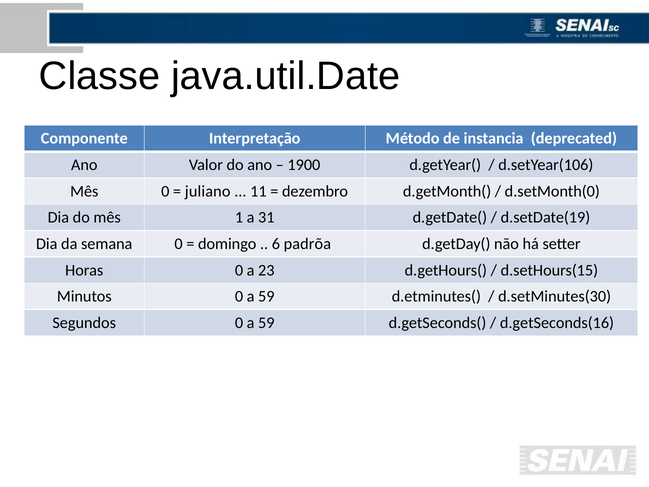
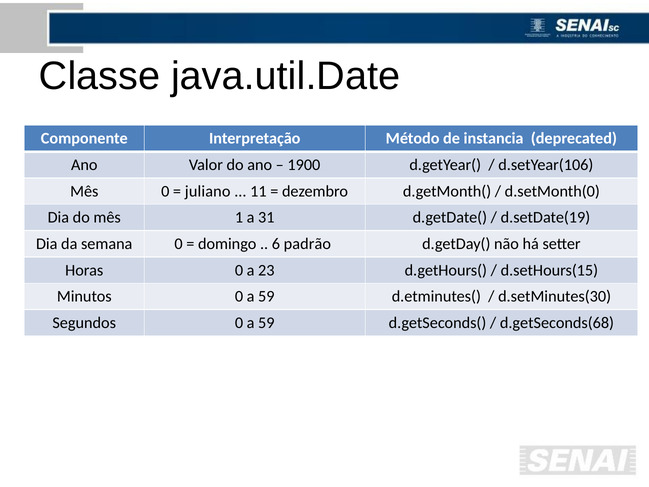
padrõa: padrõa -> padrão (307, 244)
d.getSeconds(16: d.getSeconds(16 -> d.getSeconds(68 (557, 323)
